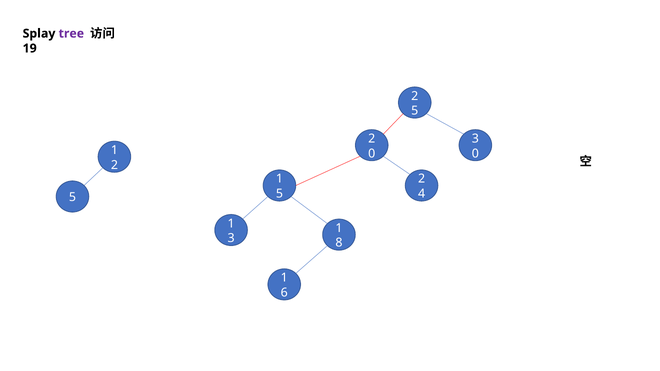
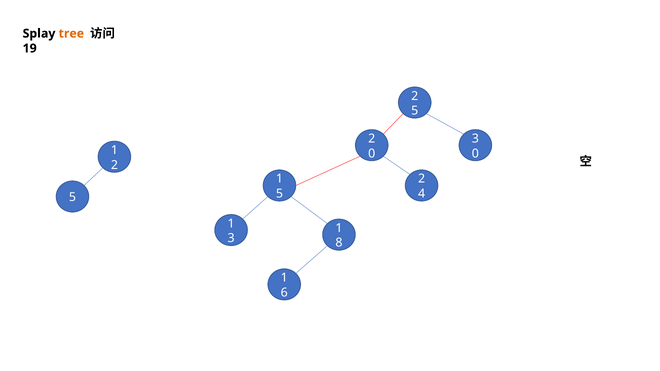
tree colour: purple -> orange (71, 34)
